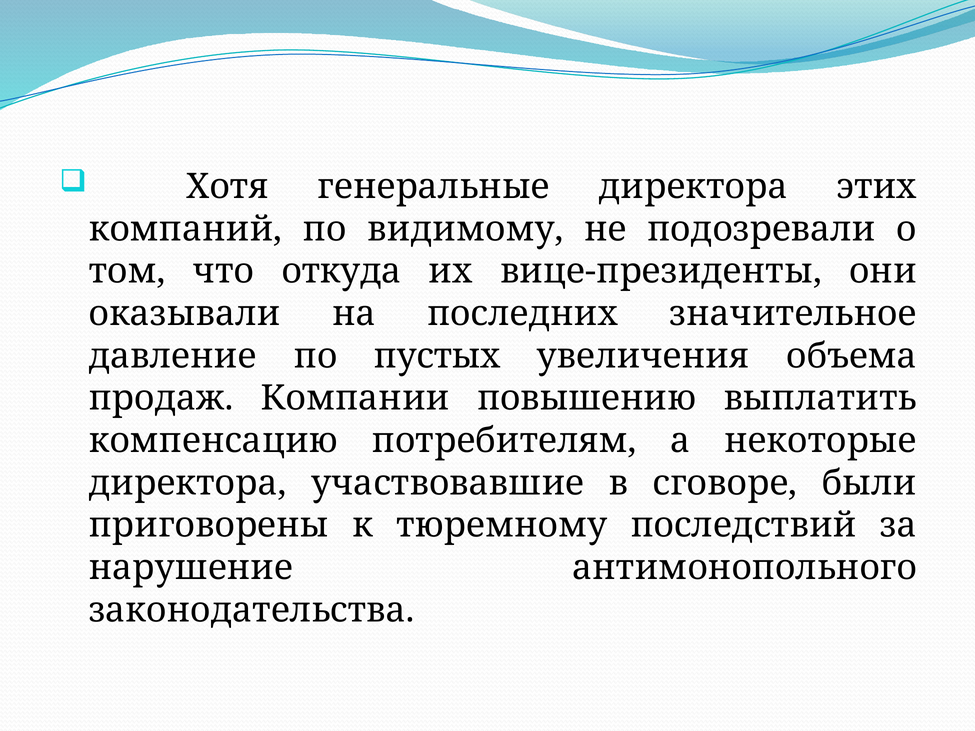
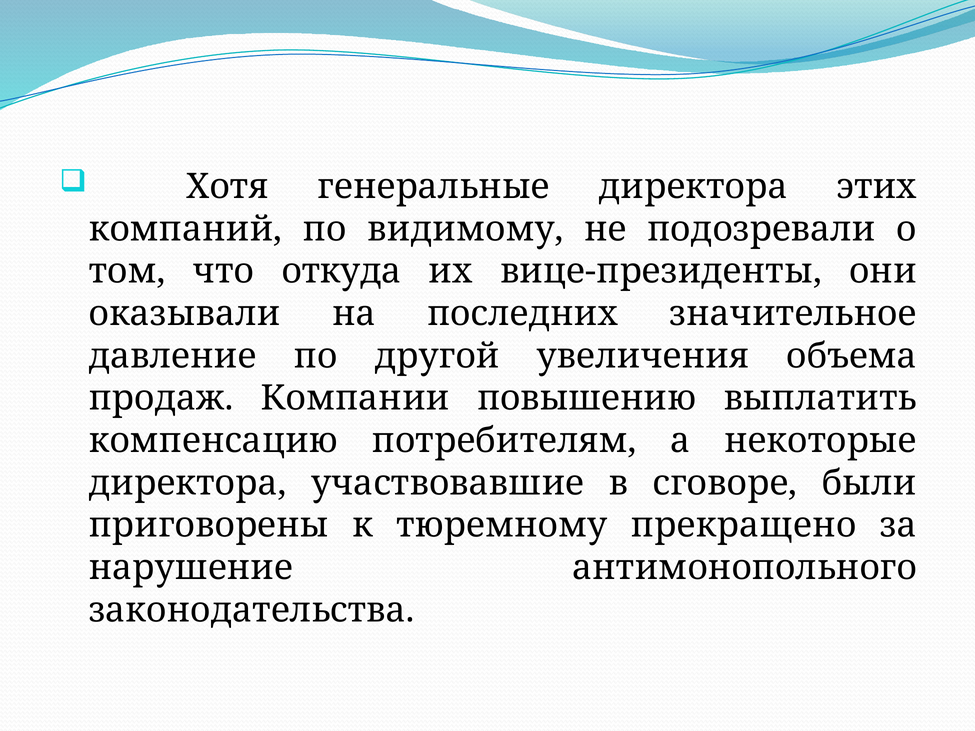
пустых: пустых -> другой (437, 356)
последствий: последствий -> прекращено (743, 525)
